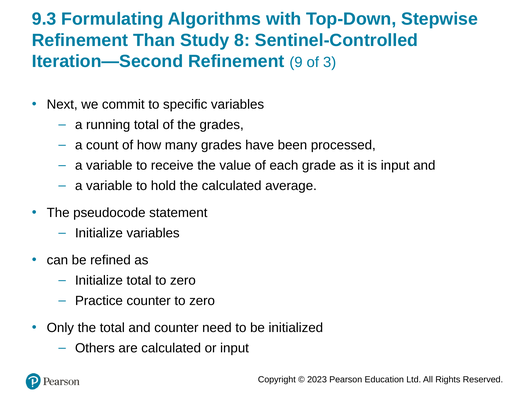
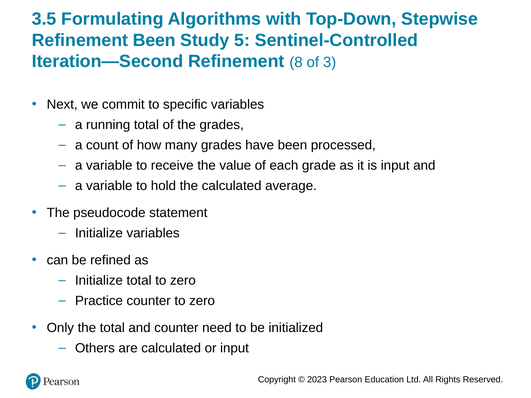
9.3: 9.3 -> 3.5 (44, 19)
Refinement Than: Than -> Been (154, 40)
8: 8 -> 5 (242, 40)
9: 9 -> 8 (296, 62)
